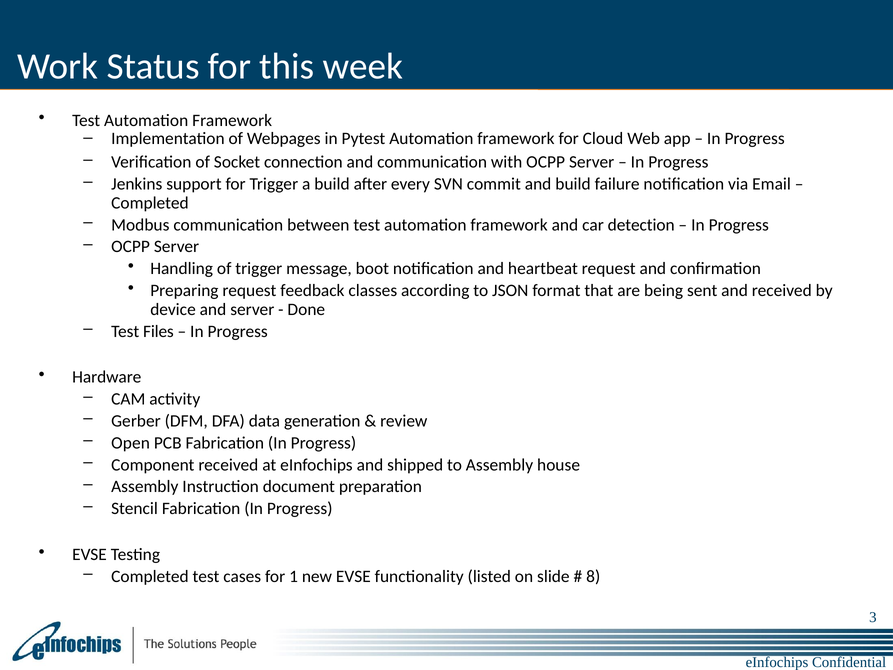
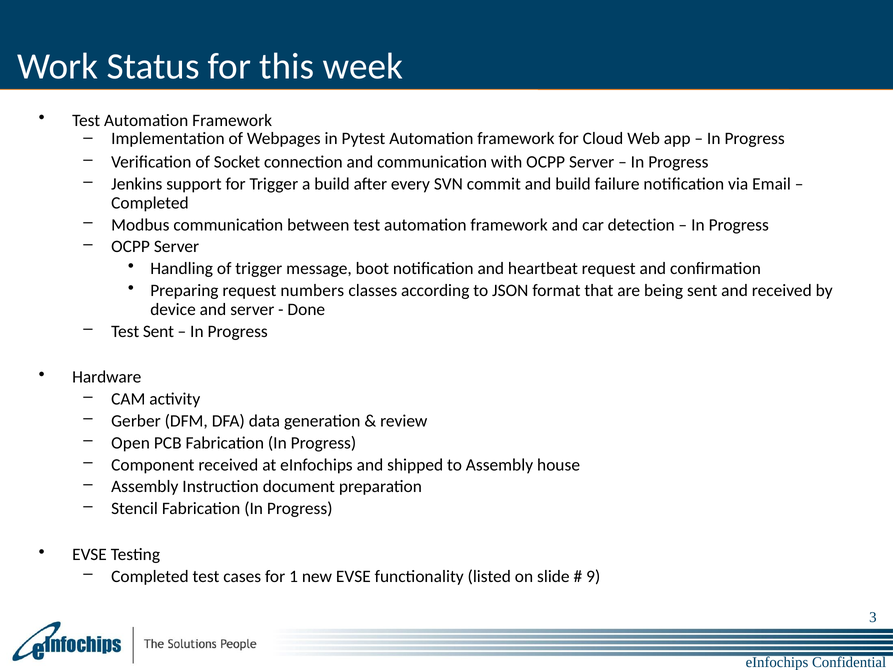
feedback: feedback -> numbers (312, 290)
Test Files: Files -> Sent (158, 331)
8: 8 -> 9 (593, 576)
